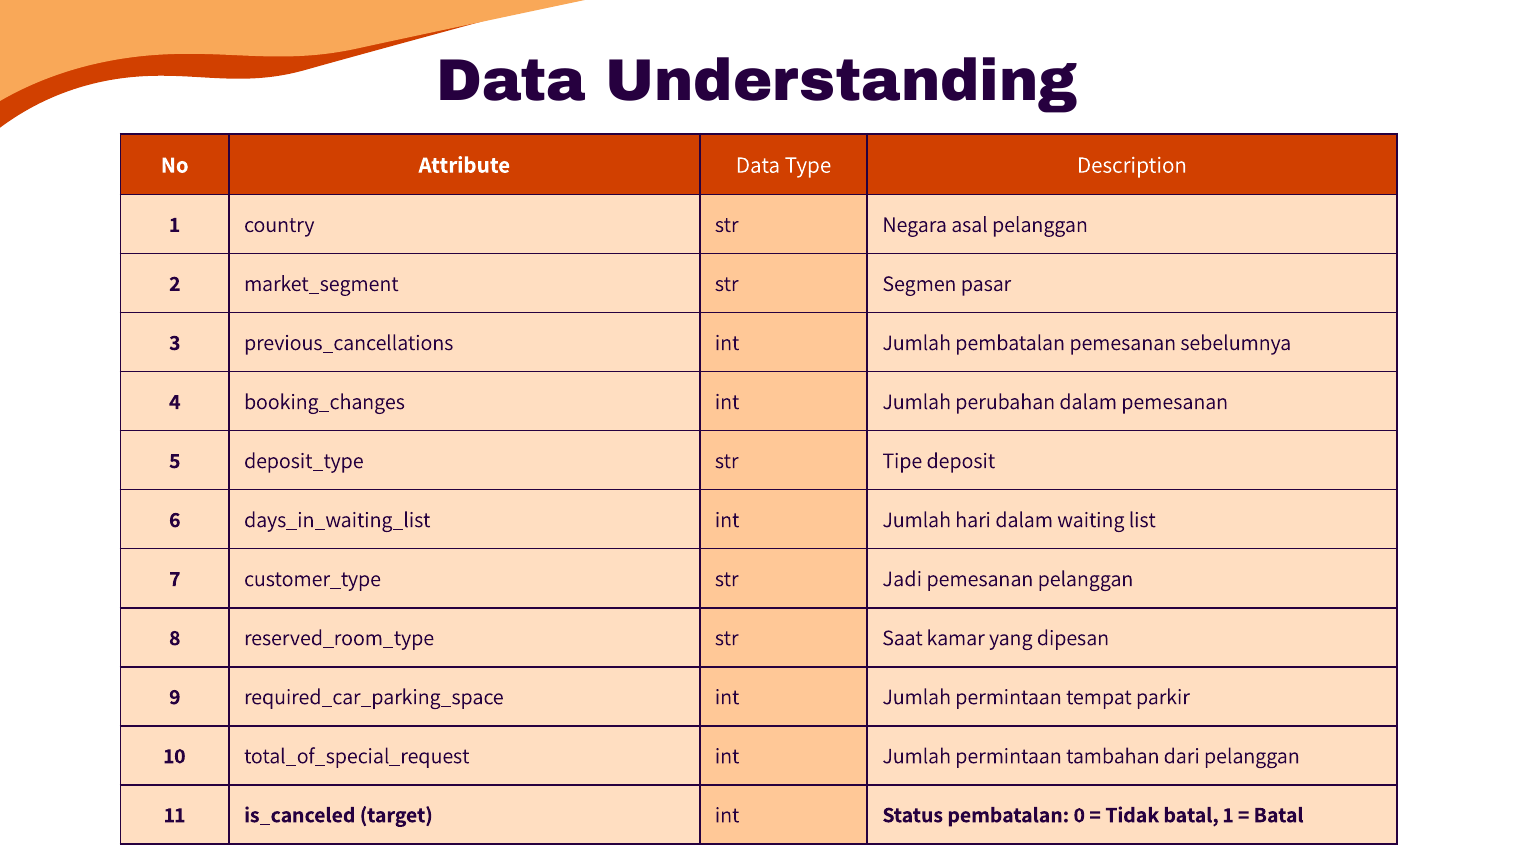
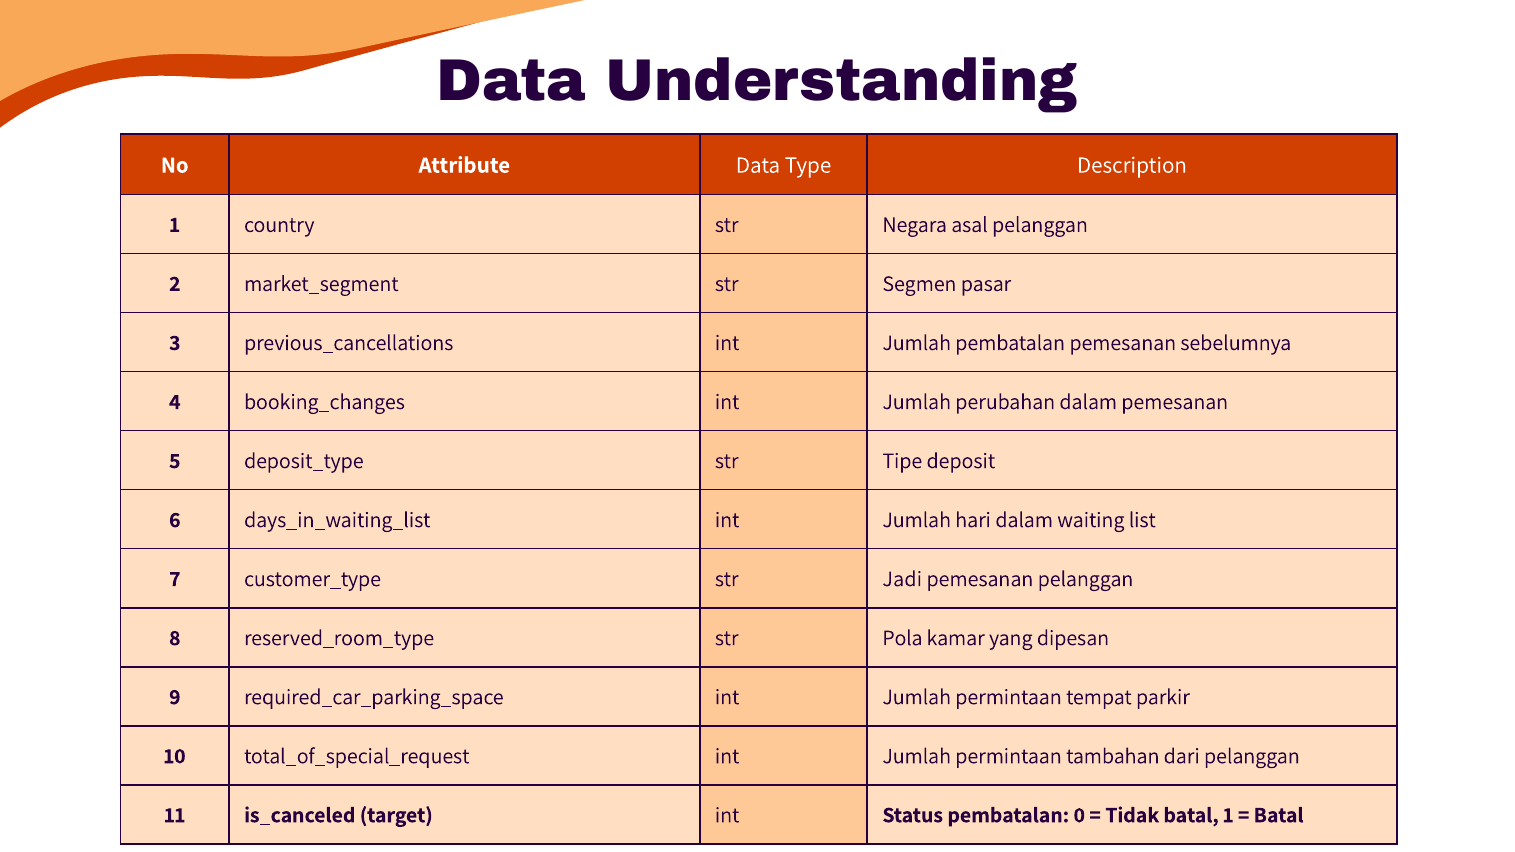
Saat: Saat -> Pola (902, 638)
